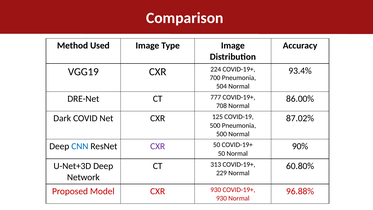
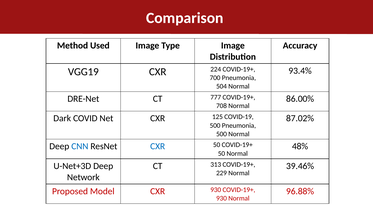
CXR colour: purple -> blue (158, 146)
90%: 90% -> 48% (300, 146)
60.80%: 60.80% -> 39.46% (300, 166)
